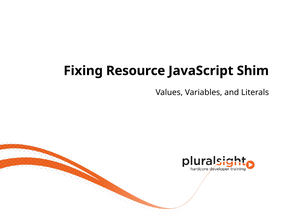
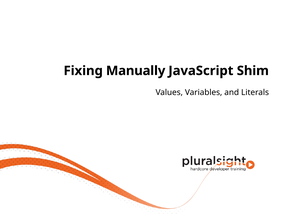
Resource: Resource -> Manually (136, 71)
